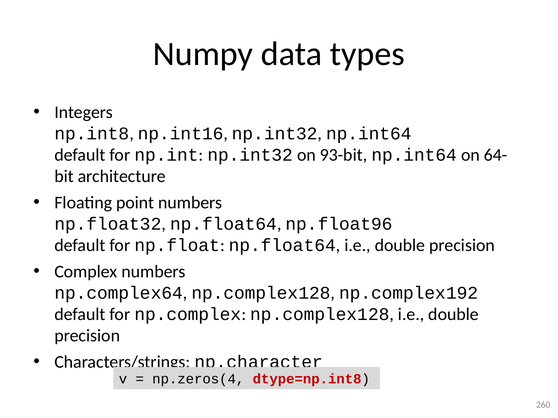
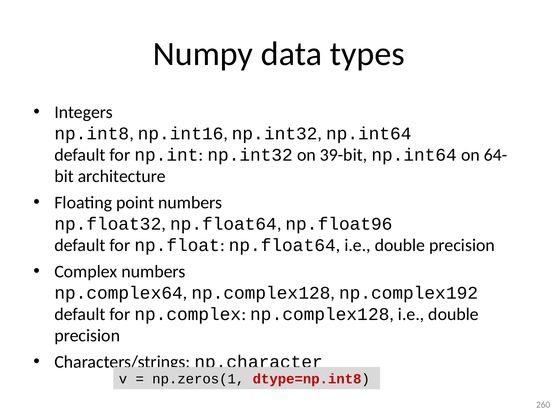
93-bit: 93-bit -> 39-bit (343, 155)
np.zeros(4: np.zeros(4 -> np.zeros(1 (198, 380)
